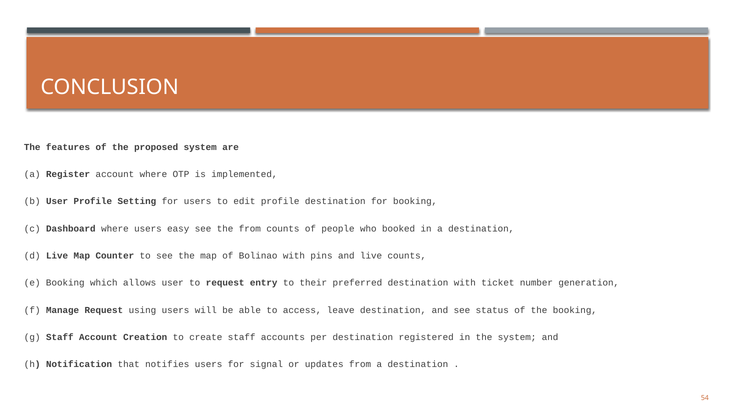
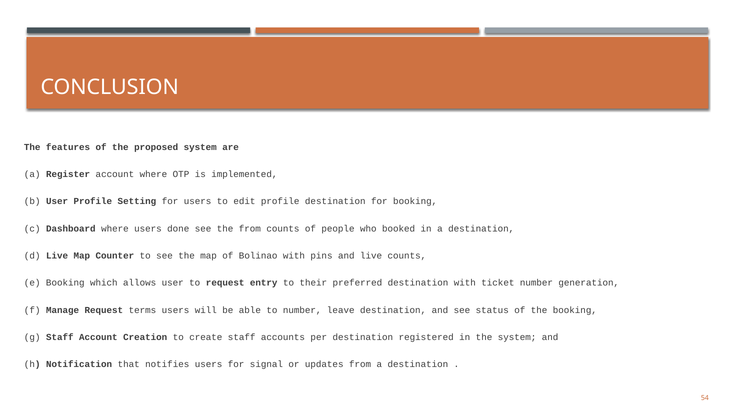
easy: easy -> done (178, 229)
using: using -> terms (142, 310)
to access: access -> number (302, 310)
